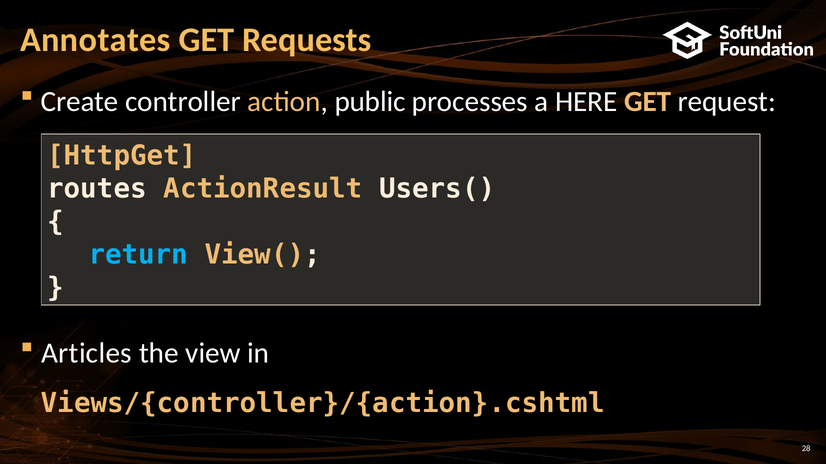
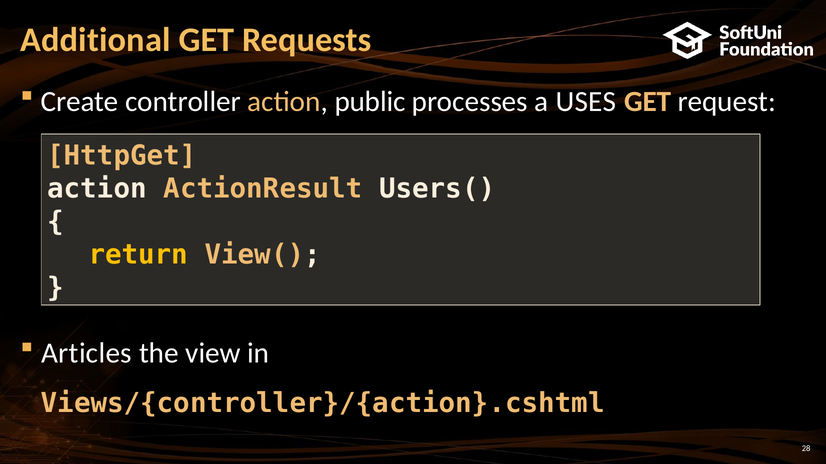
Annotates: Annotates -> Additional (95, 40)
HERE: HERE -> USES (586, 102)
routes: routes -> action (97, 189)
return colour: light blue -> yellow (138, 255)
